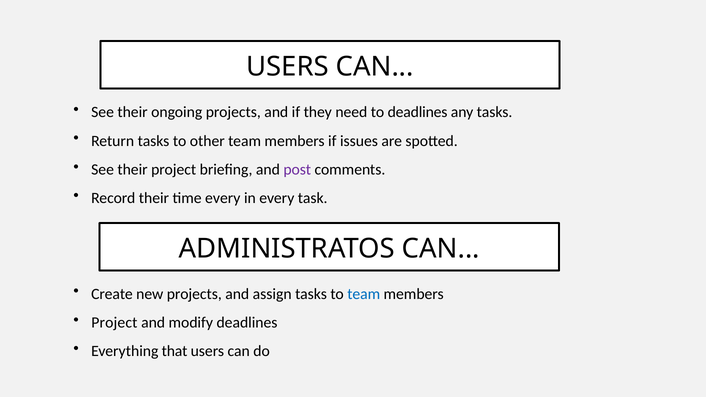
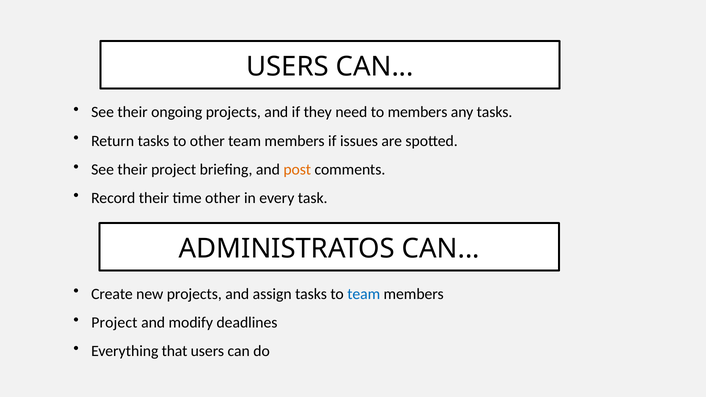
to deadlines: deadlines -> members (418, 112)
post colour: purple -> orange (297, 170)
time every: every -> other (223, 198)
